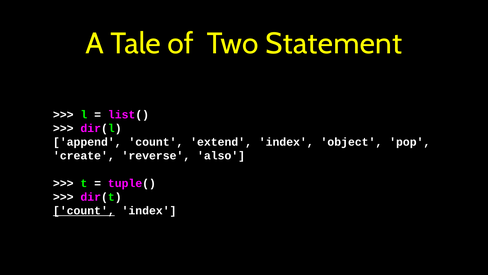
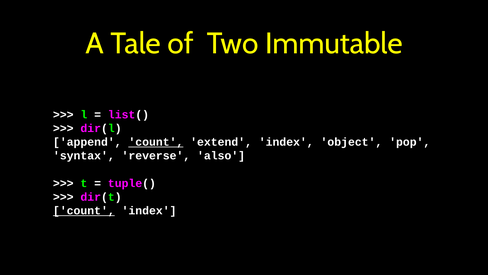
Statement: Statement -> Immutable (334, 44)
count underline: none -> present (156, 142)
create: create -> syntax (84, 156)
